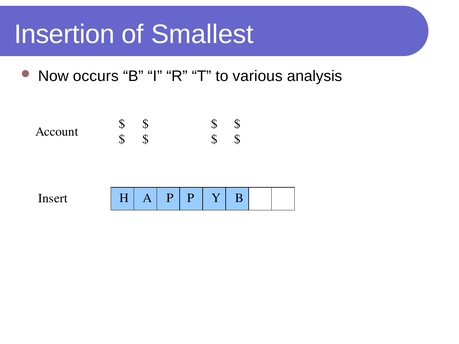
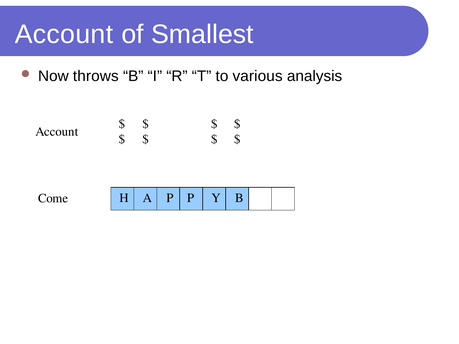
Insertion: Insertion -> Account (64, 34)
occurs: occurs -> throws (96, 76)
Insert: Insert -> Come (53, 199)
